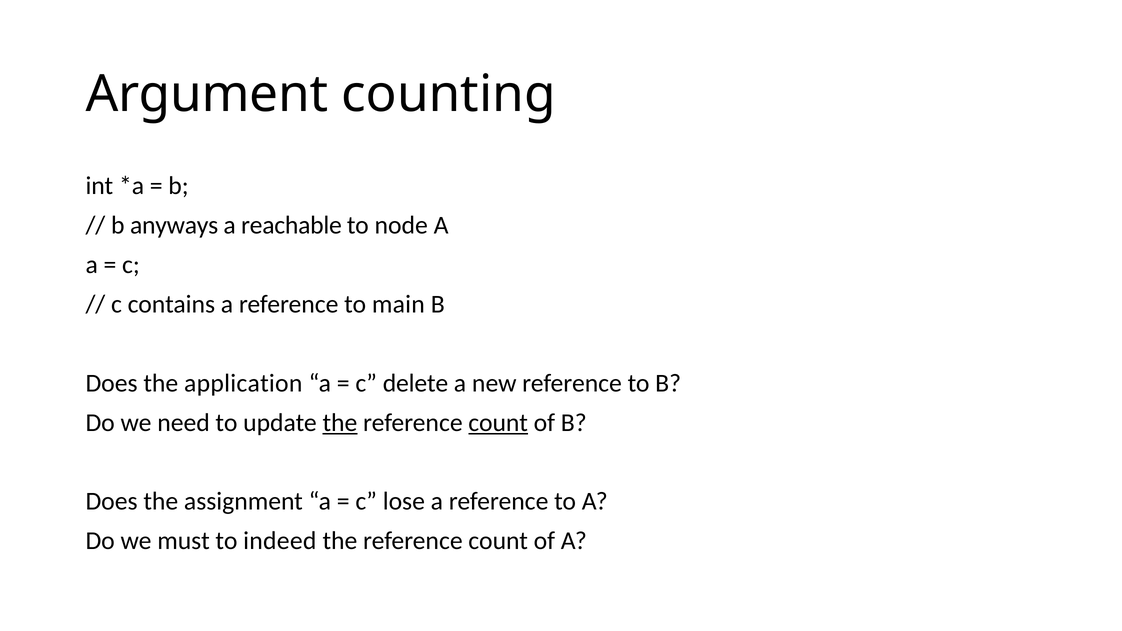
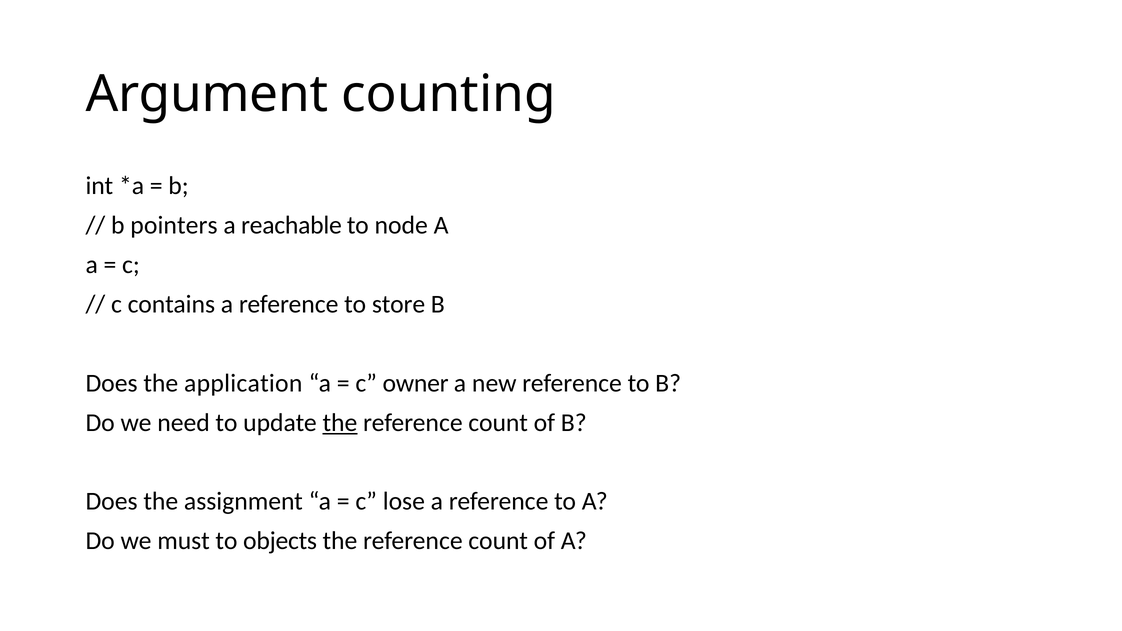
anyways: anyways -> pointers (174, 225)
main: main -> store (399, 304)
delete: delete -> owner (416, 383)
count underline: present -> none (498, 423)
indeed: indeed -> objects (280, 541)
